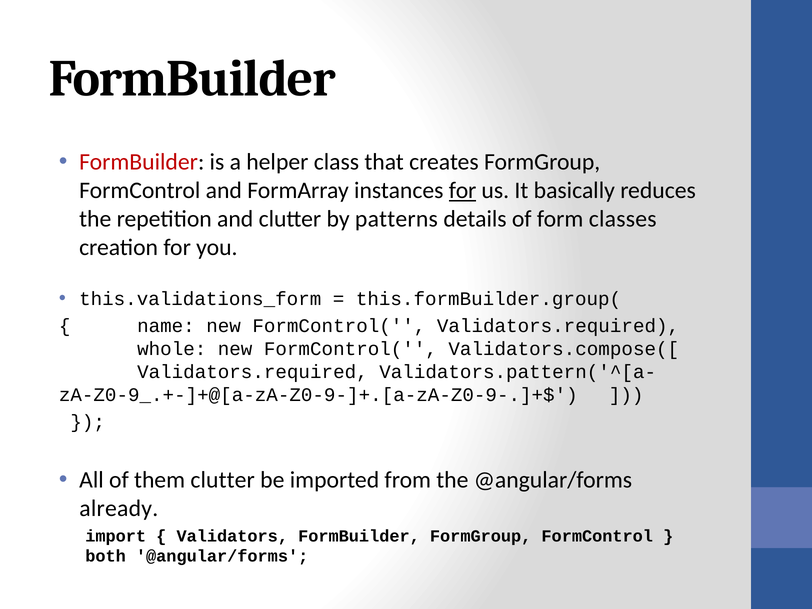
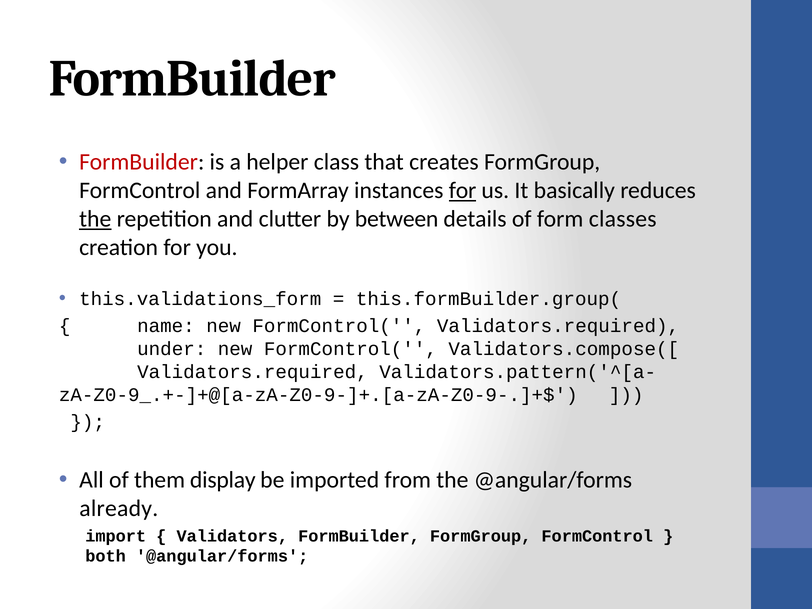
the underline: none -> present (95, 219)
patterns: patterns -> between (397, 219)
whole: whole -> under (172, 349)
them clutter: clutter -> display (223, 480)
